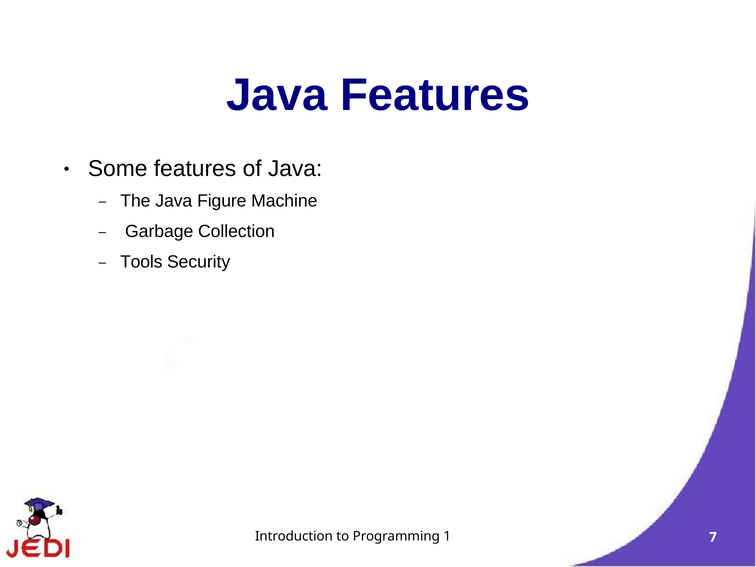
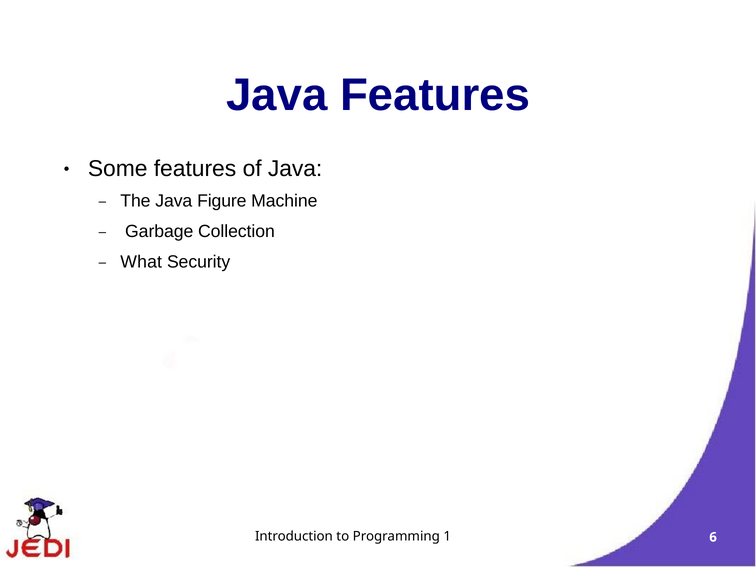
Tools: Tools -> What (141, 262)
7: 7 -> 6 (713, 537)
